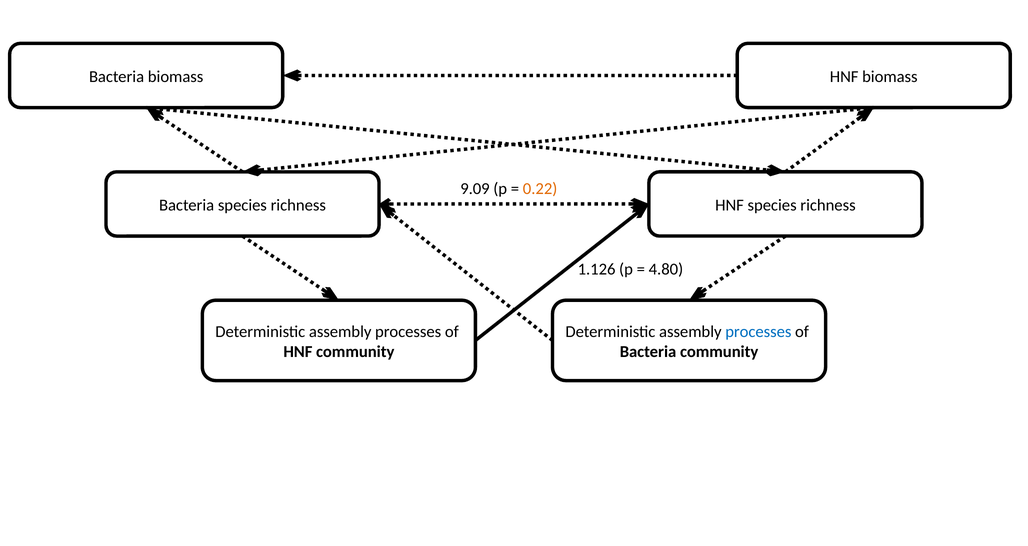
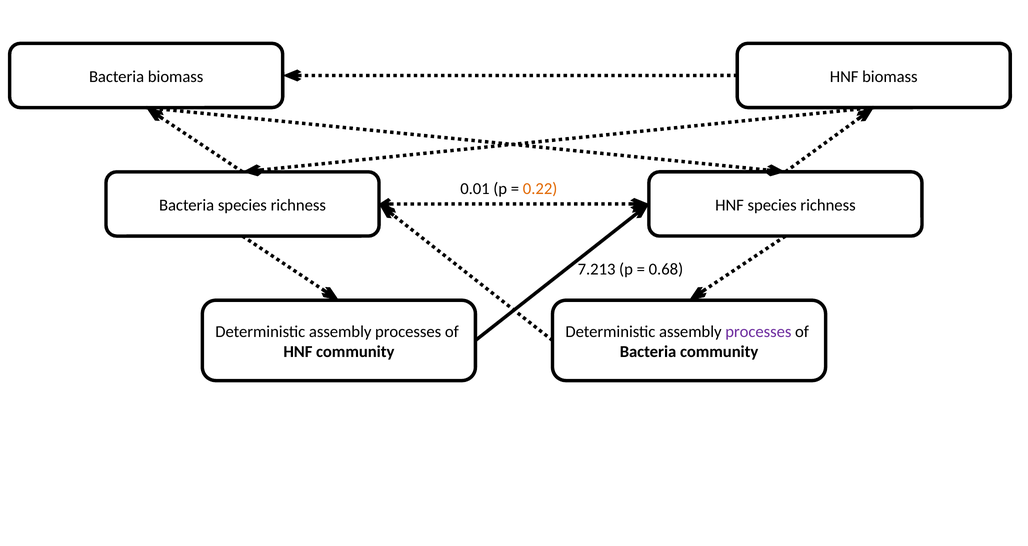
9.09: 9.09 -> 0.01 (475, 189)
1.126: 1.126 -> 7.213 (597, 269)
4.80: 4.80 -> 0.68 (666, 269)
processes colour: blue -> purple (758, 332)
